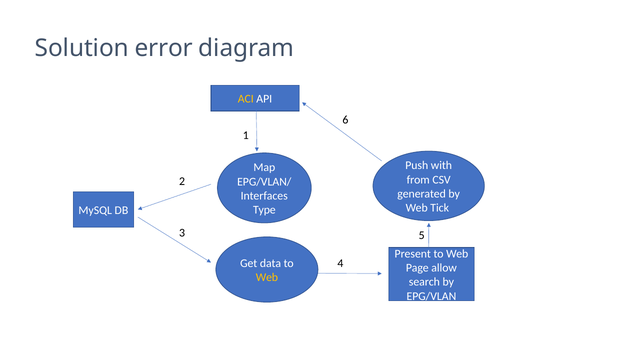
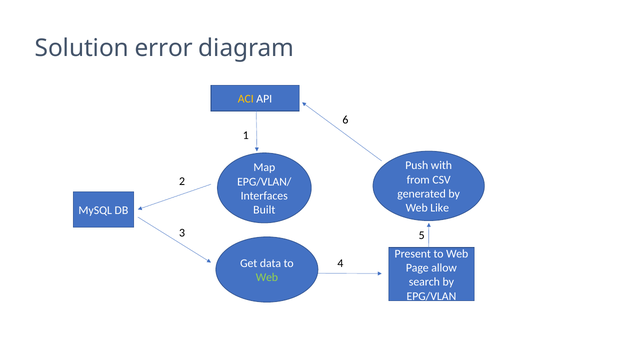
Tick: Tick -> Like (440, 208)
Type: Type -> Built (264, 210)
Web colour: yellow -> light green (267, 277)
